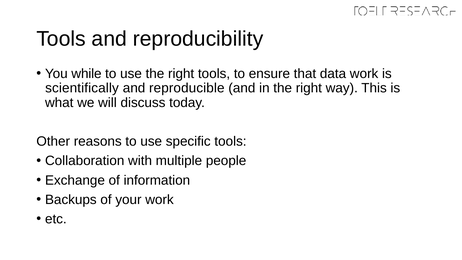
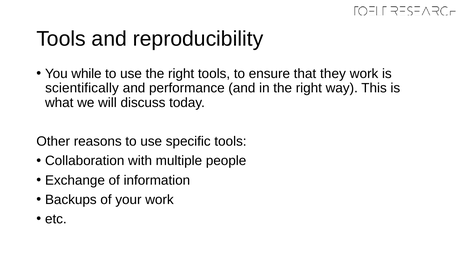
data: data -> they (333, 74)
reproducible: reproducible -> performance (187, 88)
